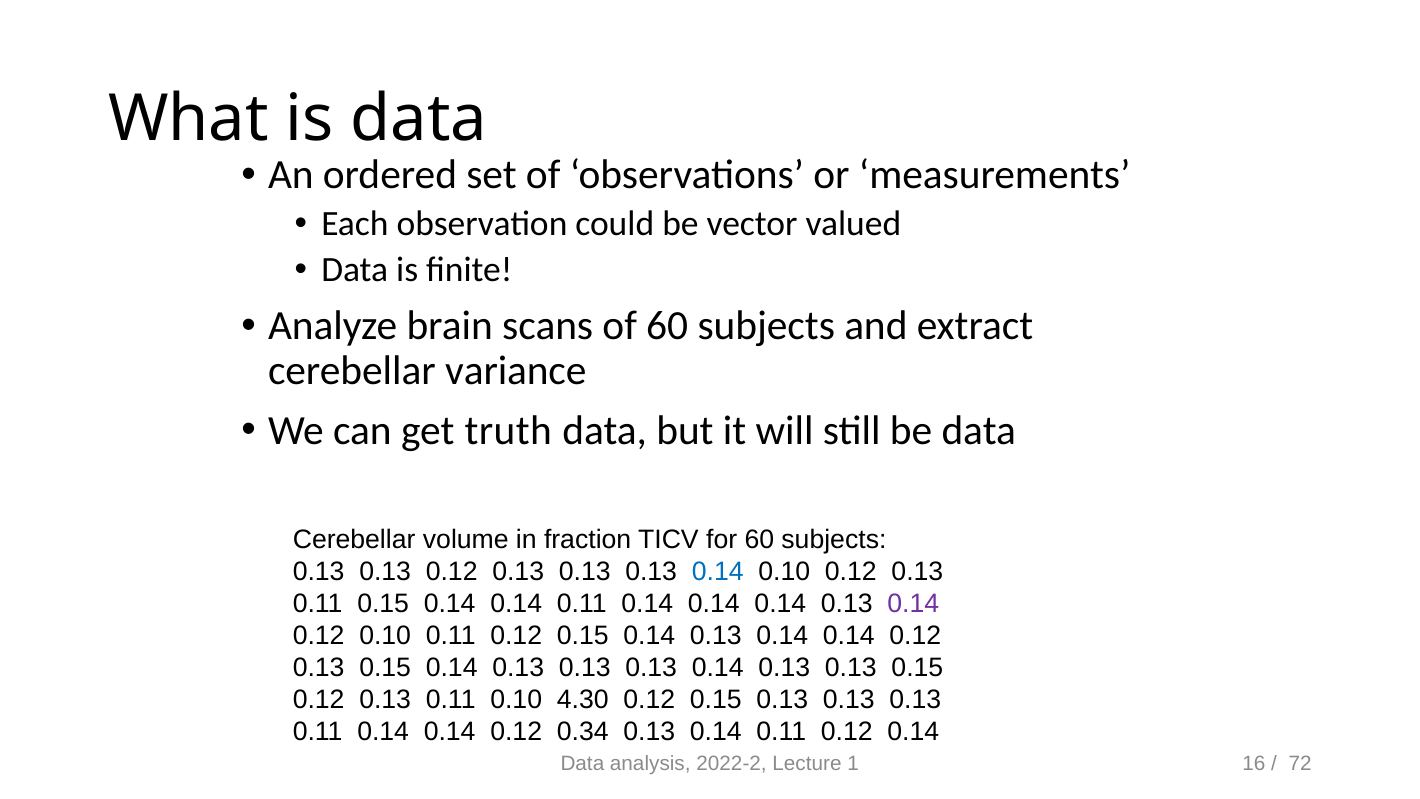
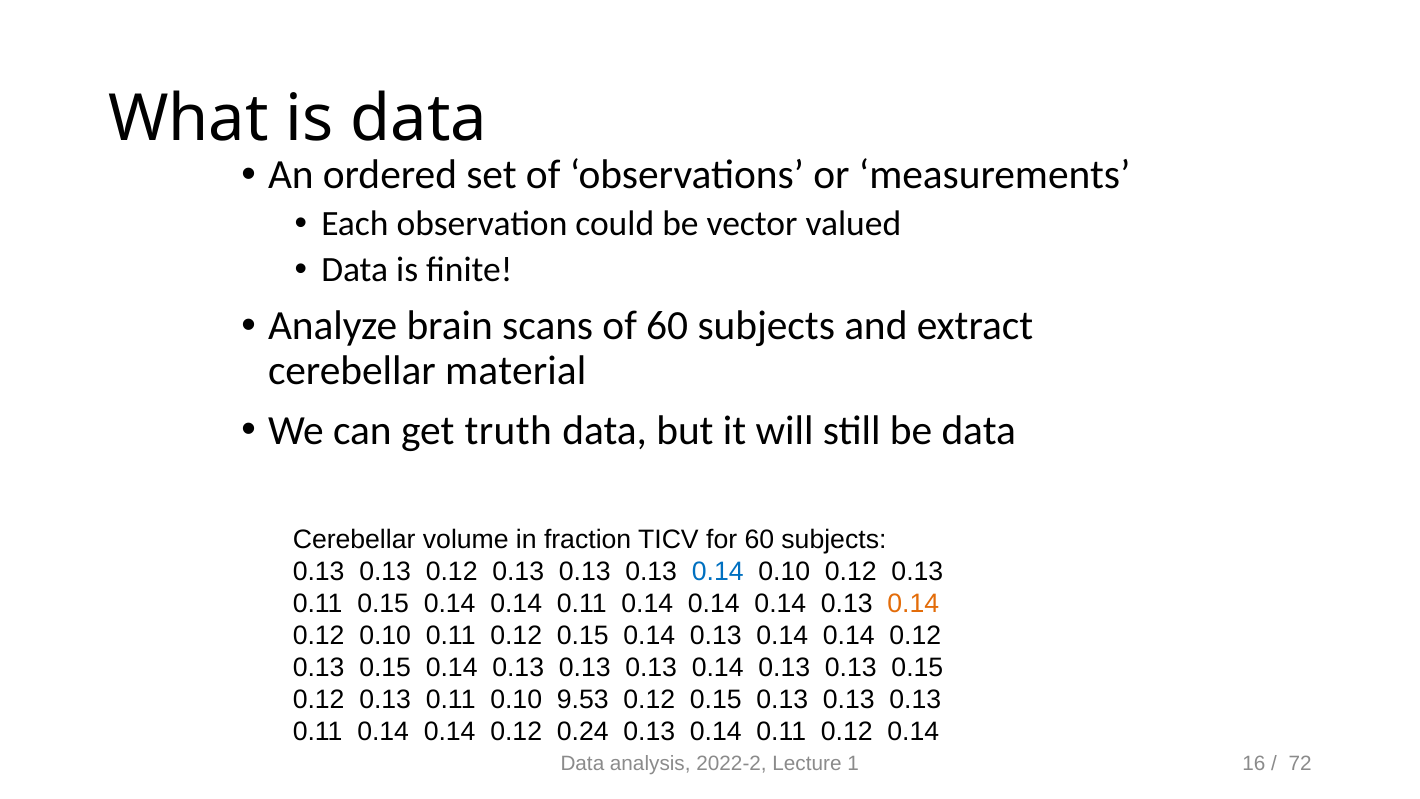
variance: variance -> material (516, 371)
0.14 colour: purple -> orange (913, 604)
4.30: 4.30 -> 9.53 (583, 700)
0.34: 0.34 -> 0.24 (583, 732)
